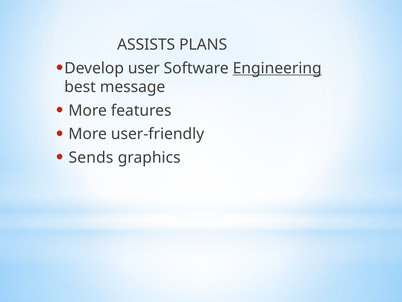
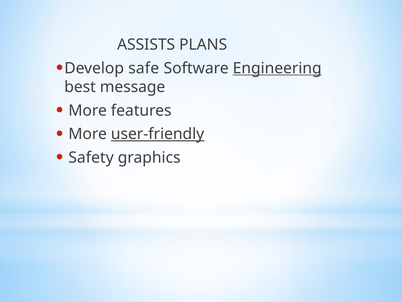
user: user -> safe (144, 68)
user-friendly underline: none -> present (158, 134)
Sends: Sends -> Safety (91, 157)
